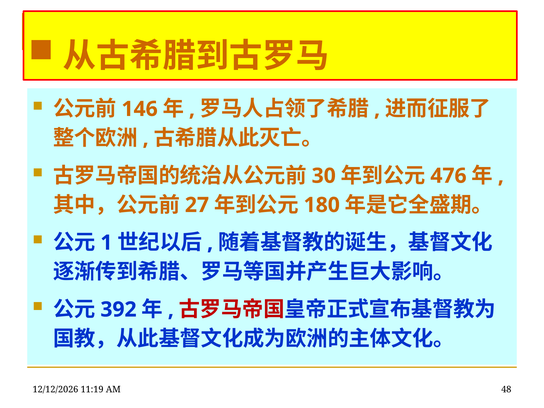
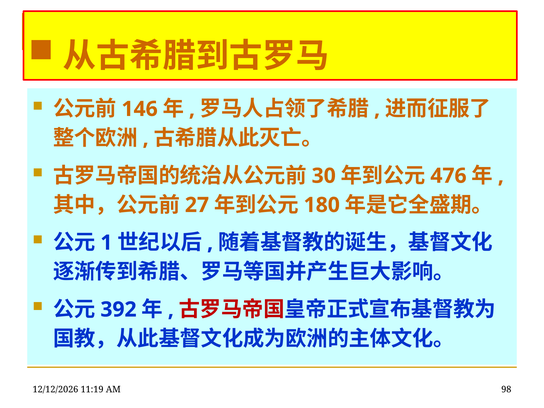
48: 48 -> 98 (506, 390)
